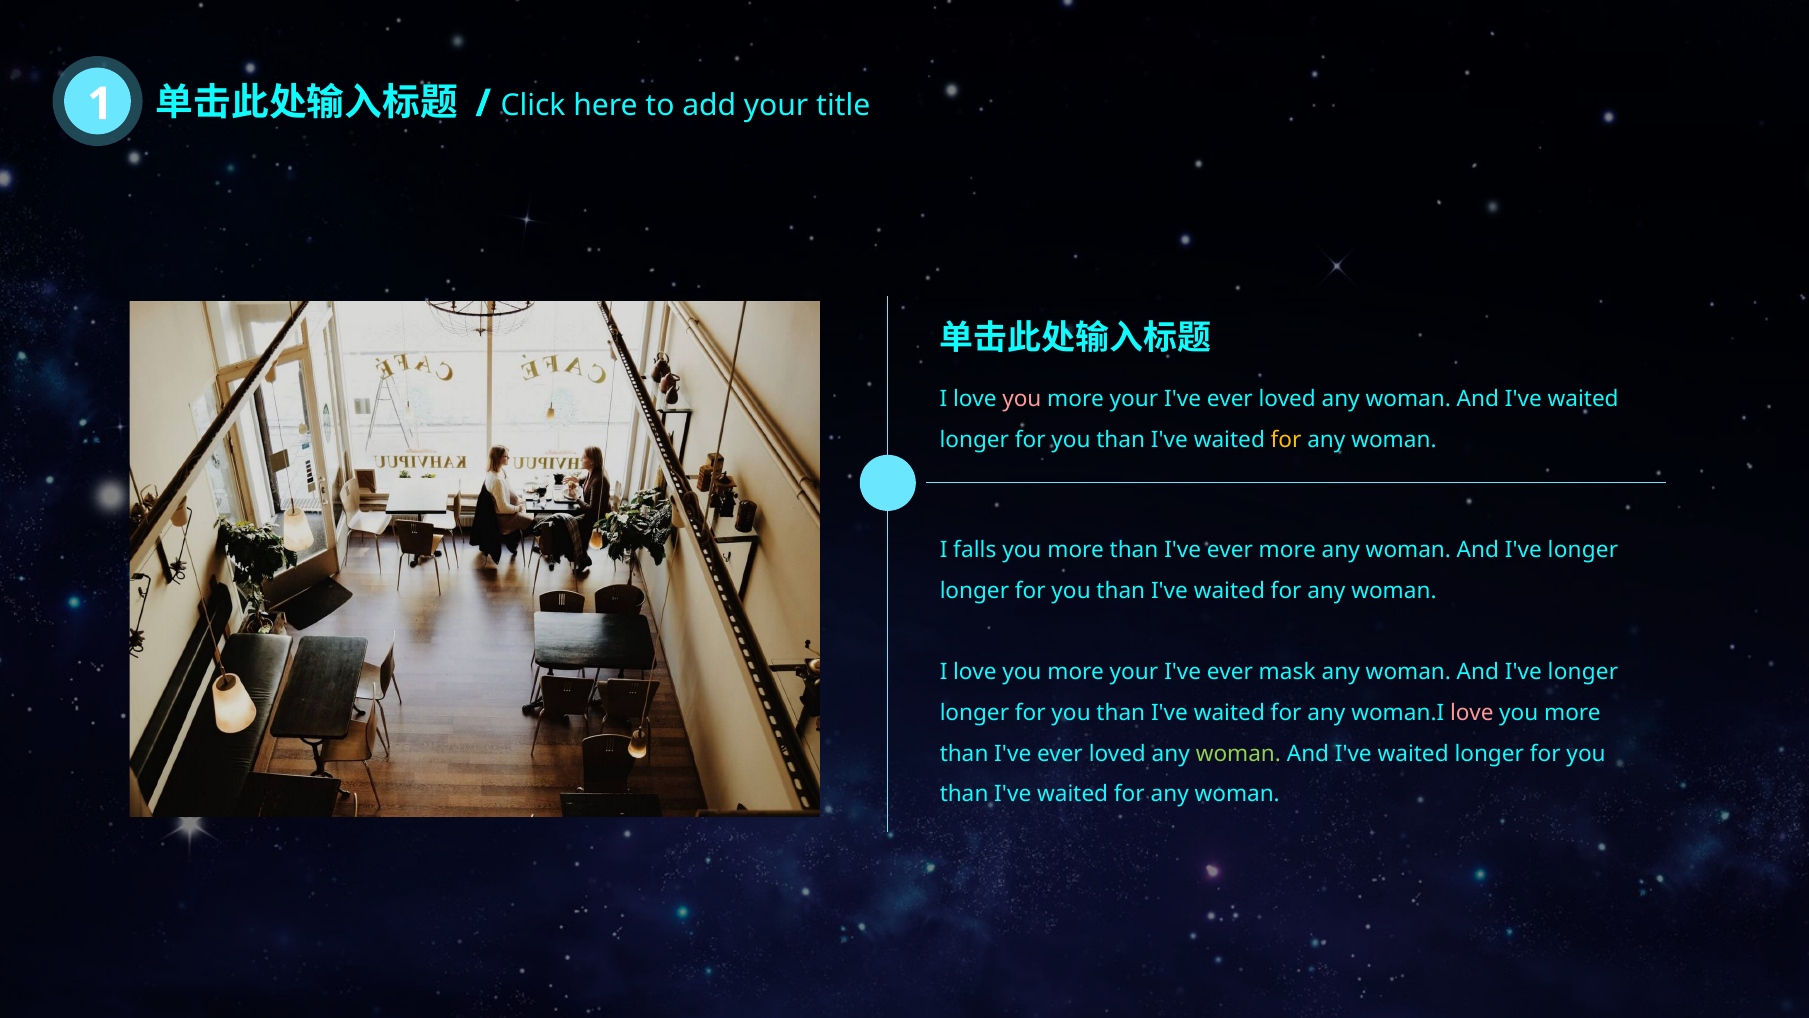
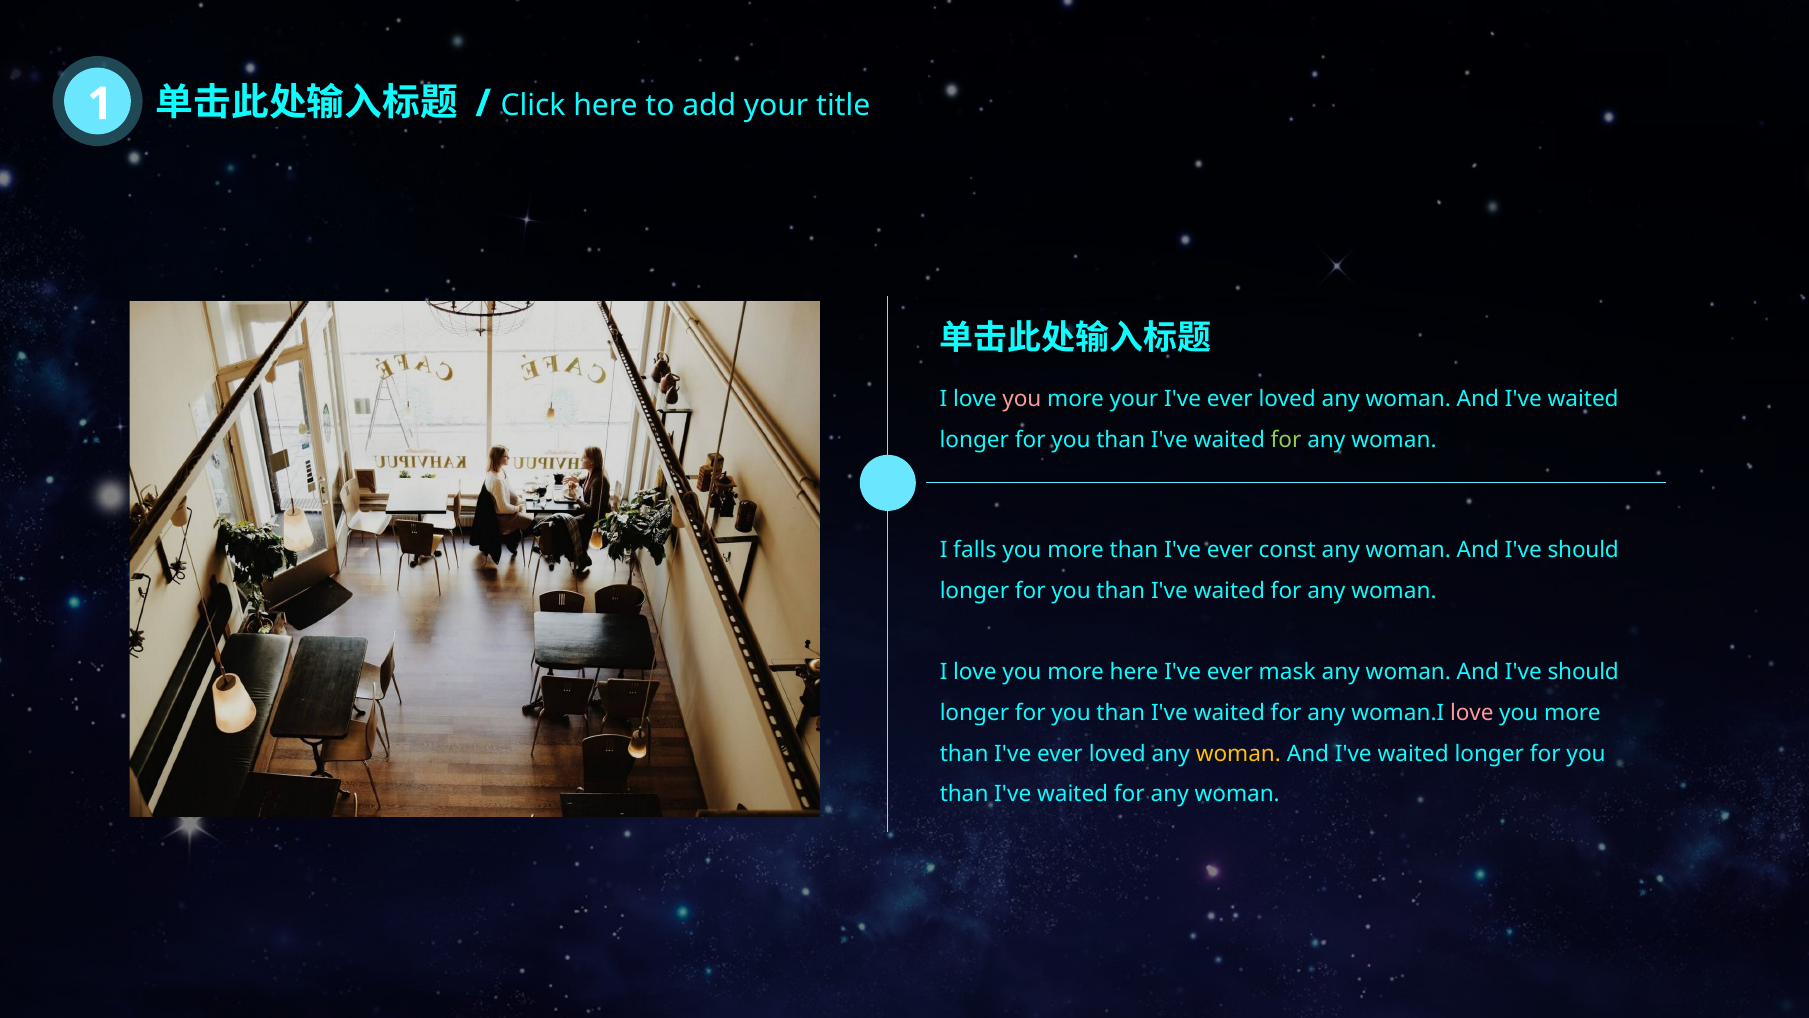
for colour: yellow -> light green (1286, 440)
ever more: more -> const (1287, 550)
longer: longer -> should (1583, 550)
your: your -> here (1134, 672)
longer: longer -> should (1583, 672)
woman colour: light green -> yellow (1238, 753)
